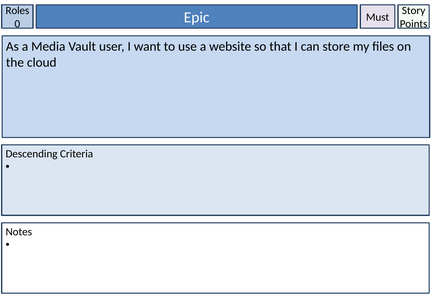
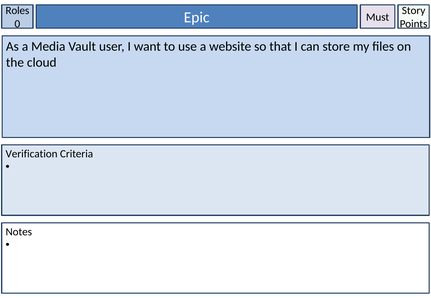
Descending: Descending -> Verification (32, 154)
